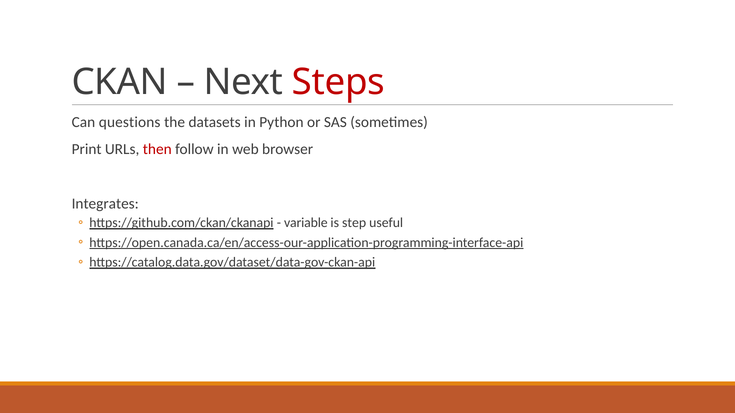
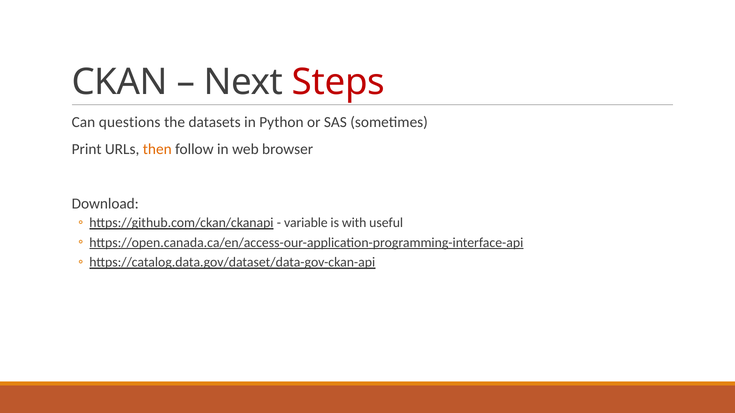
then colour: red -> orange (157, 149)
Integrates: Integrates -> Download (105, 204)
step: step -> with (354, 223)
